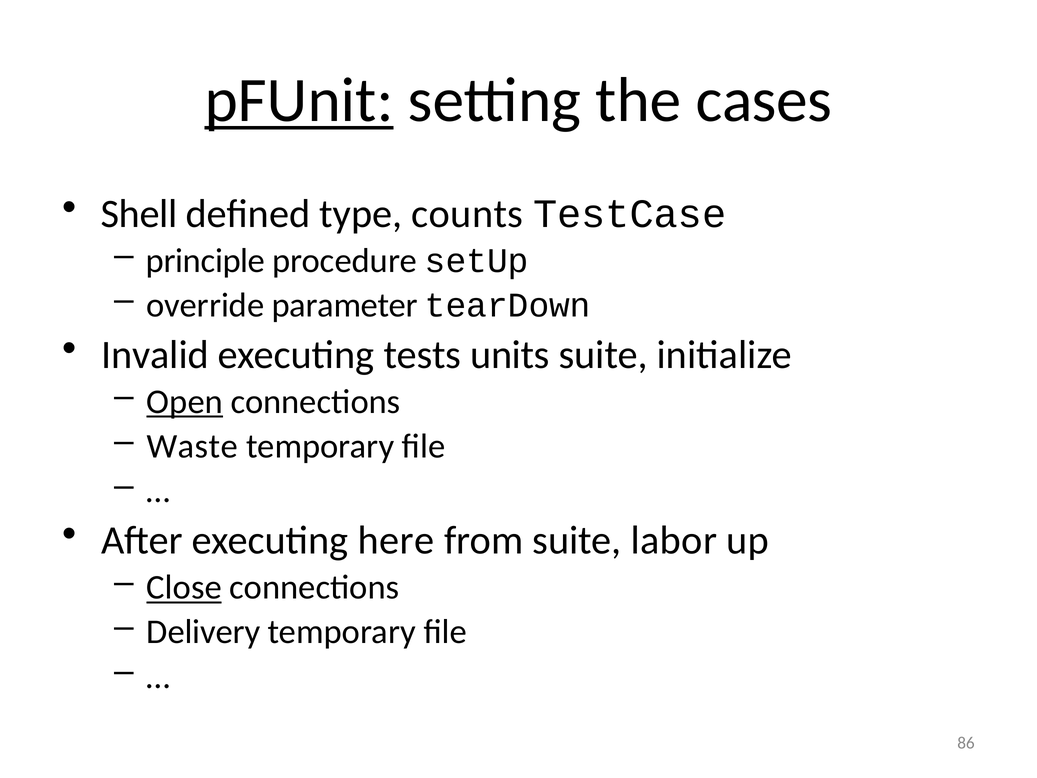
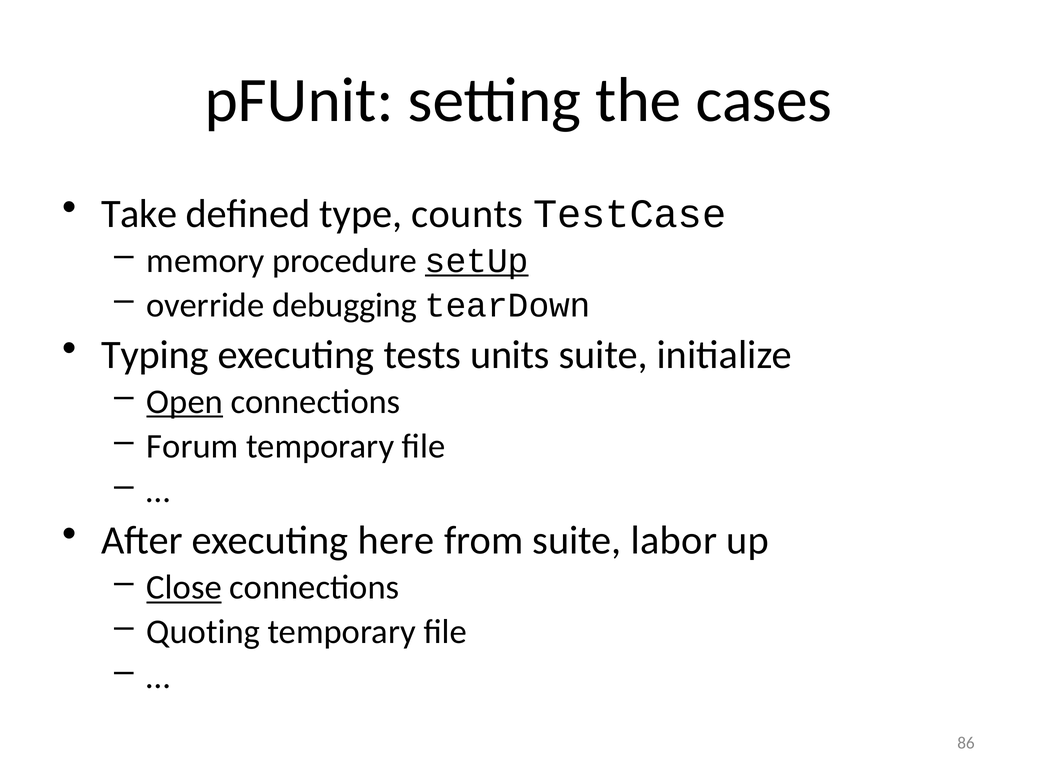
pFUnit underline: present -> none (299, 100)
Shell: Shell -> Take (139, 214)
principle: principle -> memory (205, 261)
setUp underline: none -> present (477, 261)
parameter: parameter -> debugging (345, 305)
Invalid: Invalid -> Typing (155, 355)
Waste: Waste -> Forum (192, 446)
Delivery: Delivery -> Quoting (203, 632)
